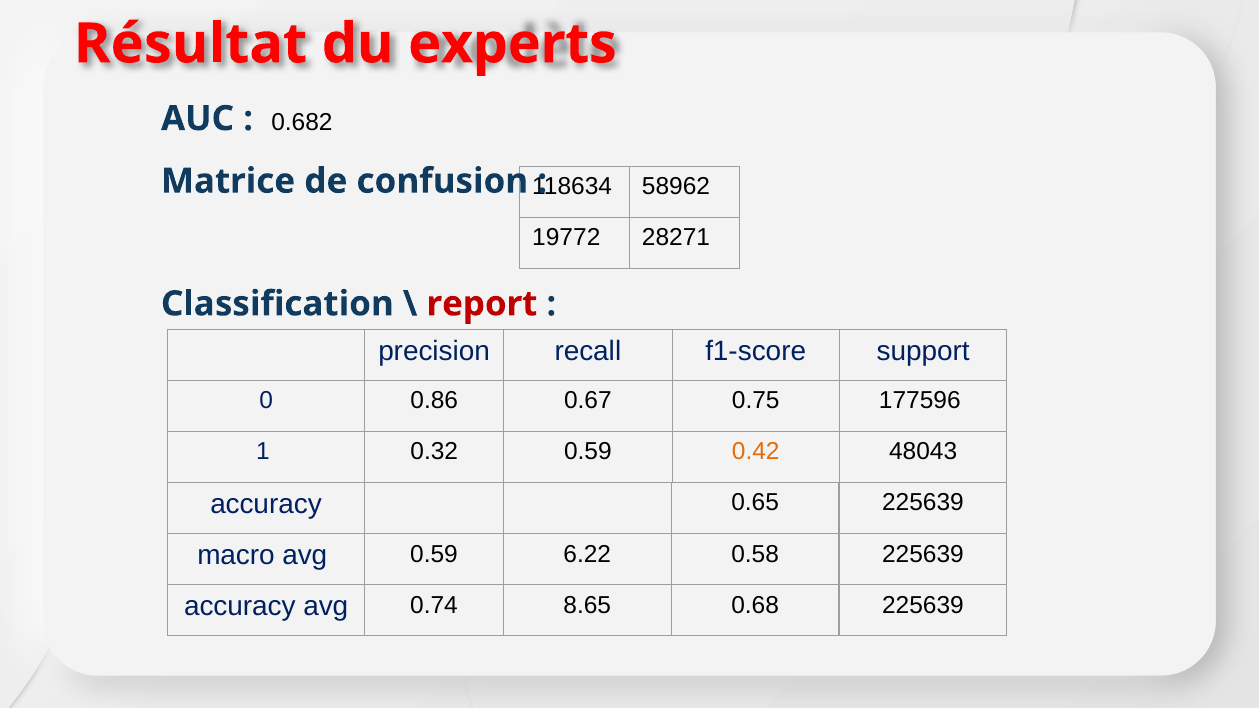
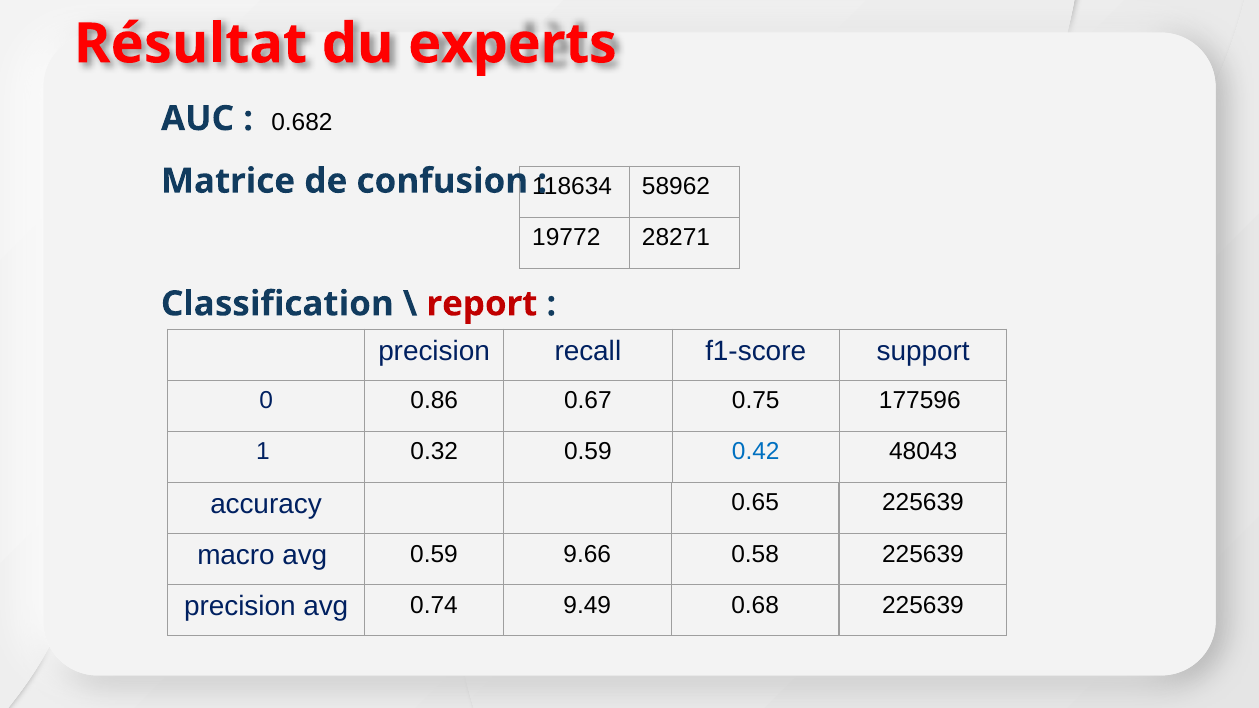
0.42 colour: orange -> blue (756, 452)
6.22: 6.22 -> 9.66 (587, 554)
accuracy: accuracy -> precision (240, 607)
8.65: 8.65 -> 9.49 (587, 605)
